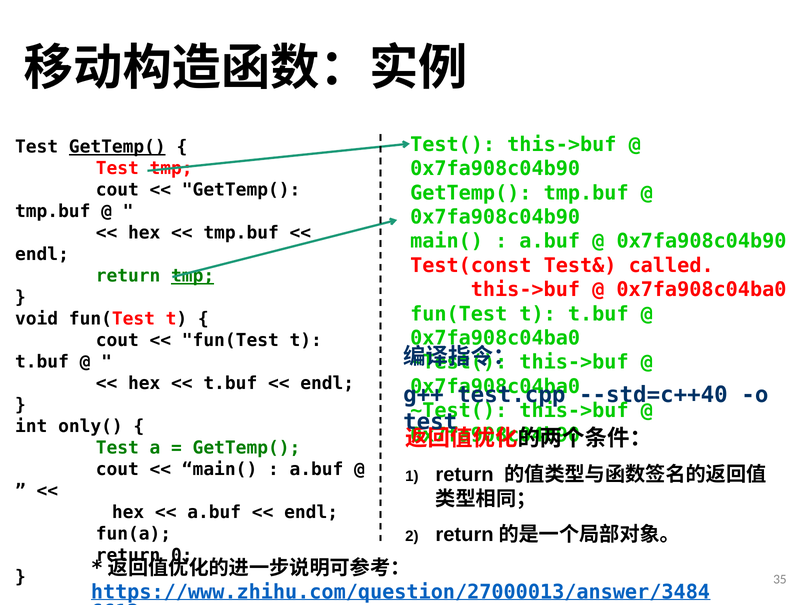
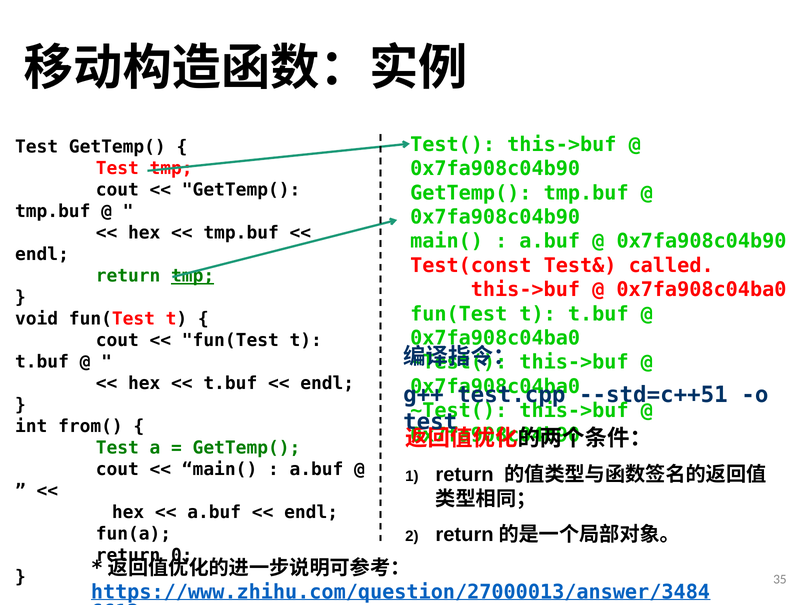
GetTemp( underline: present -> none (117, 147)
--std=c++40: --std=c++40 -> --std=c++51 (653, 395)
only(: only( -> from( (90, 427)
